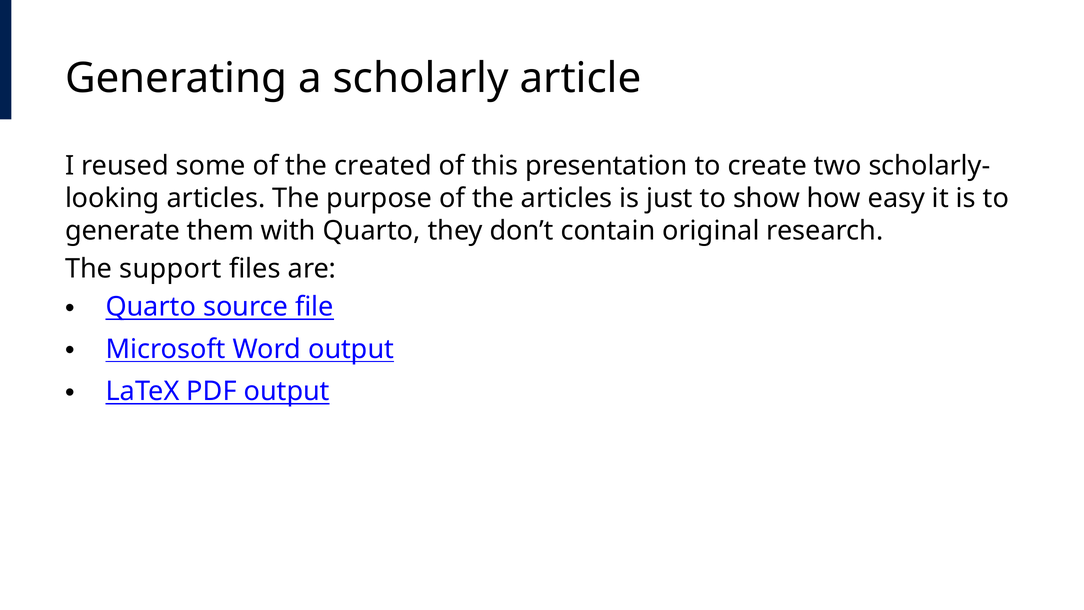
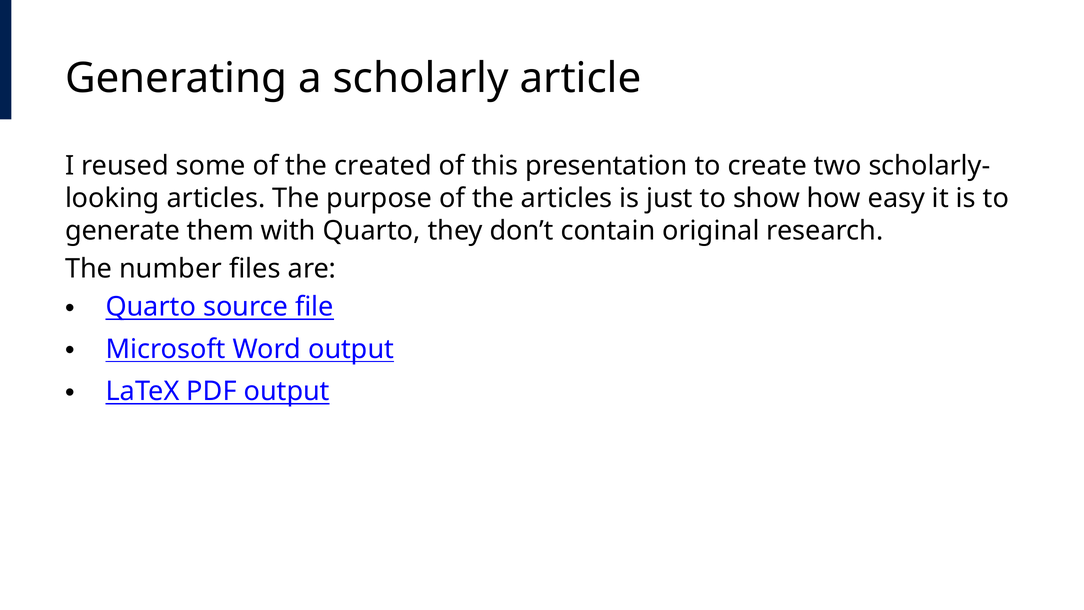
support: support -> number (171, 269)
